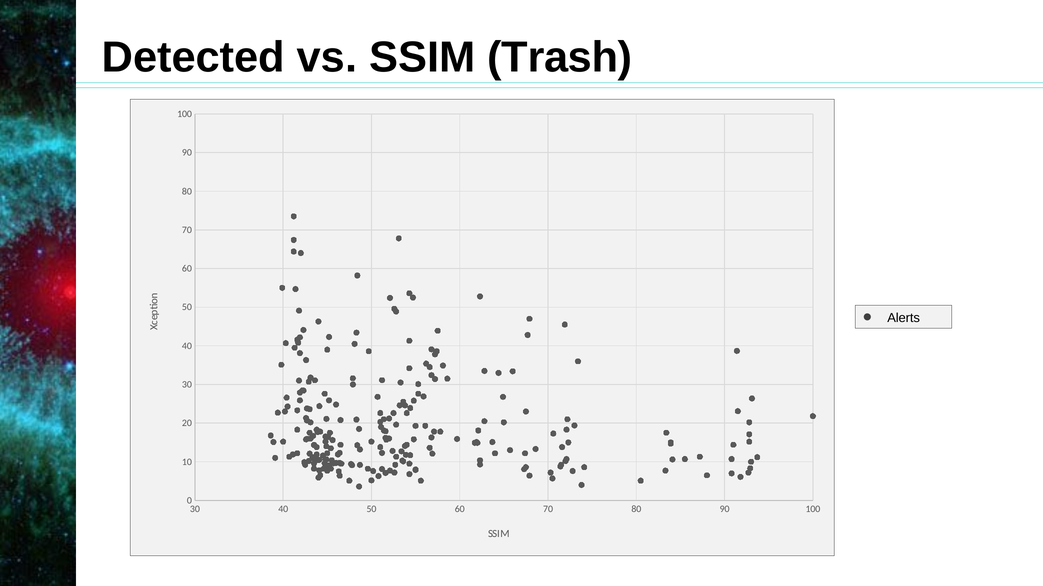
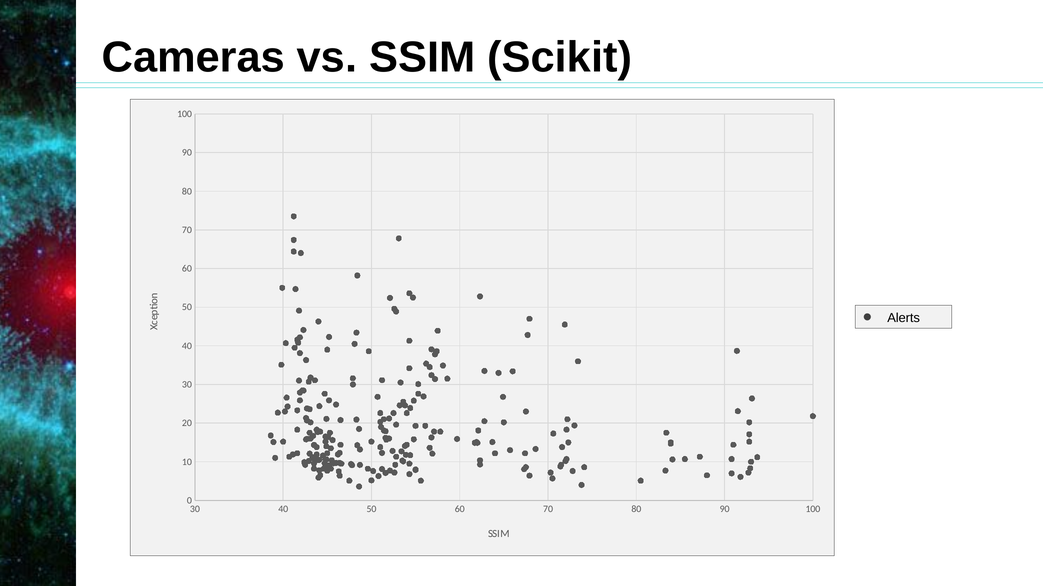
Detected: Detected -> Cameras (193, 57)
Trash: Trash -> Scikit (560, 57)
